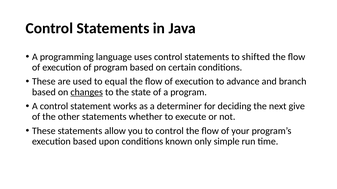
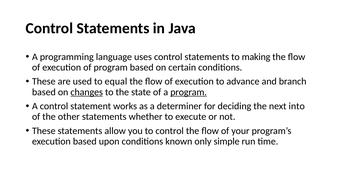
shifted: shifted -> making (256, 57)
program underline: none -> present (189, 92)
give: give -> into (297, 106)
